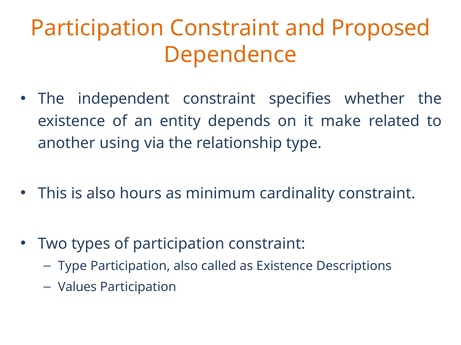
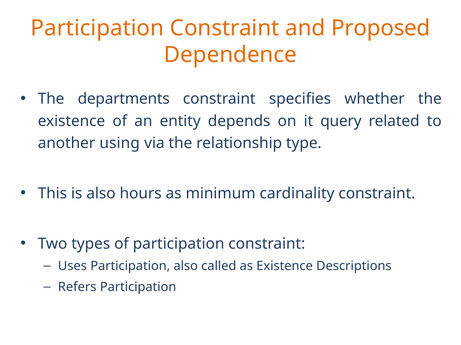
independent: independent -> departments (124, 99)
make: make -> query (341, 121)
Type: Type -> Uses (72, 266)
Values: Values -> Refers (77, 287)
